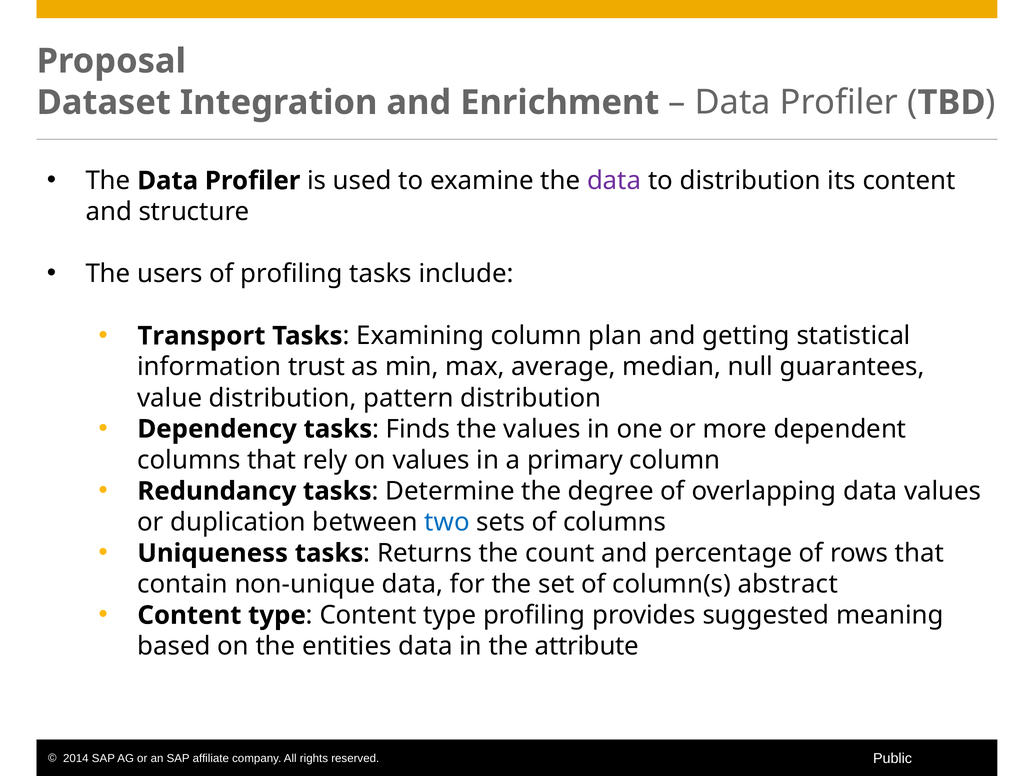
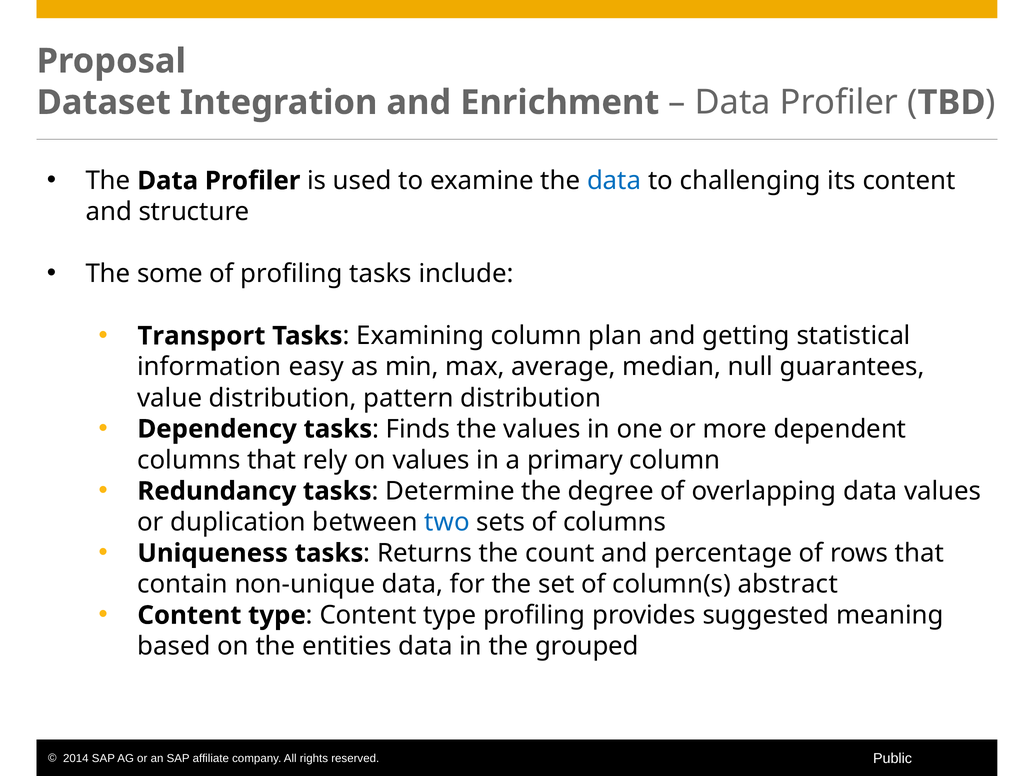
data colour: purple -> blue (614, 181)
to distribution: distribution -> challenging (750, 181)
users: users -> some (170, 274)
trust: trust -> easy (316, 367)
attribute: attribute -> grouped (587, 646)
